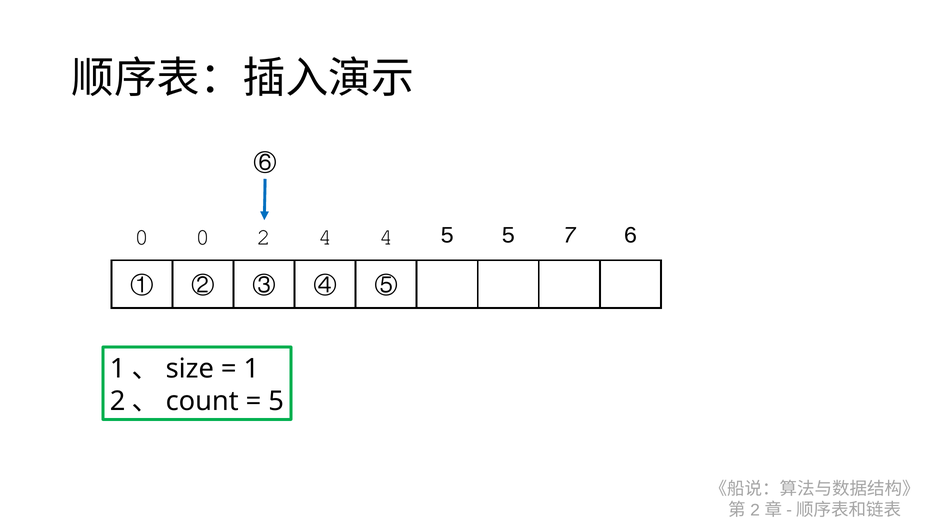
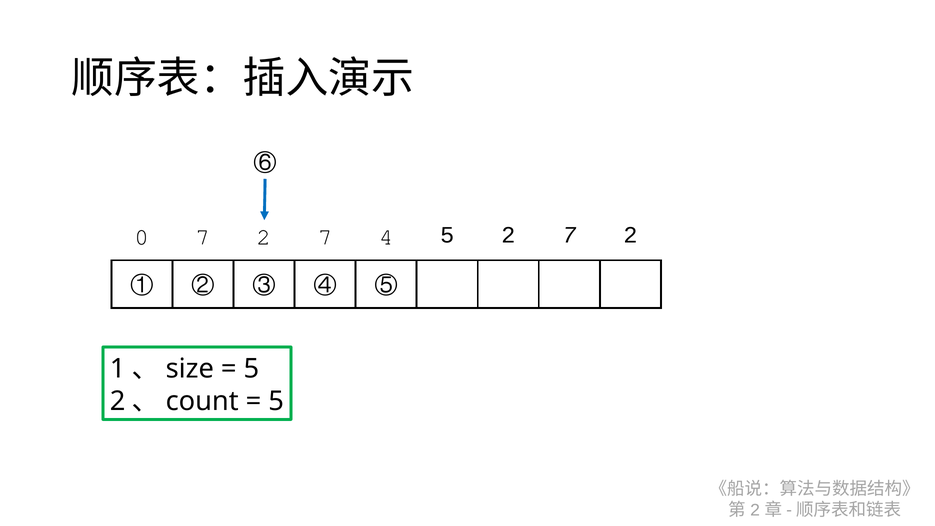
0 0: 0 -> 7 (203, 237)
4: 4 -> 7 (325, 237)
4 5 5: 5 -> 2 (508, 235)
6: 6 -> 2 (630, 235)
1: 1 -> 5 (251, 369)
